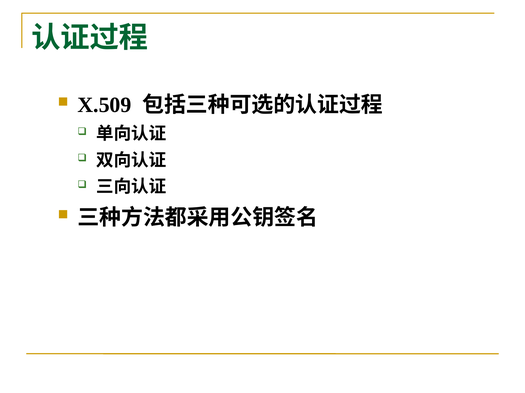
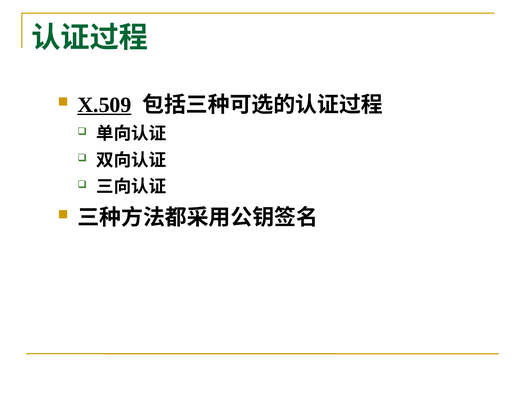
X.509 underline: none -> present (104, 105)
